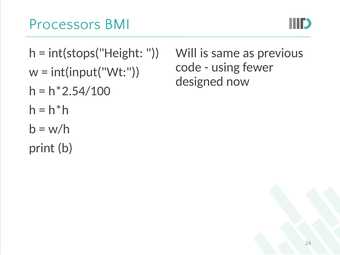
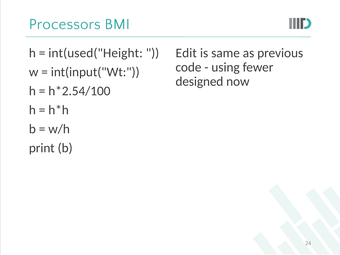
int(stops("Height: int(stops("Height -> int(used("Height (96, 53)
Will: Will -> Edit (186, 53)
